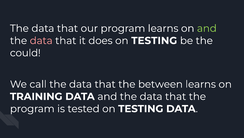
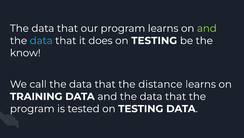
data colour: pink -> light blue (41, 40)
could: could -> know (25, 53)
between: between -> distance (160, 84)
